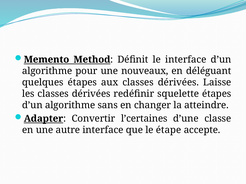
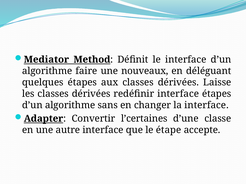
Memento: Memento -> Mediator (46, 60)
pour: pour -> faire (86, 71)
redéfinir squelette: squelette -> interface (178, 94)
la atteindre: atteindre -> interface (206, 105)
